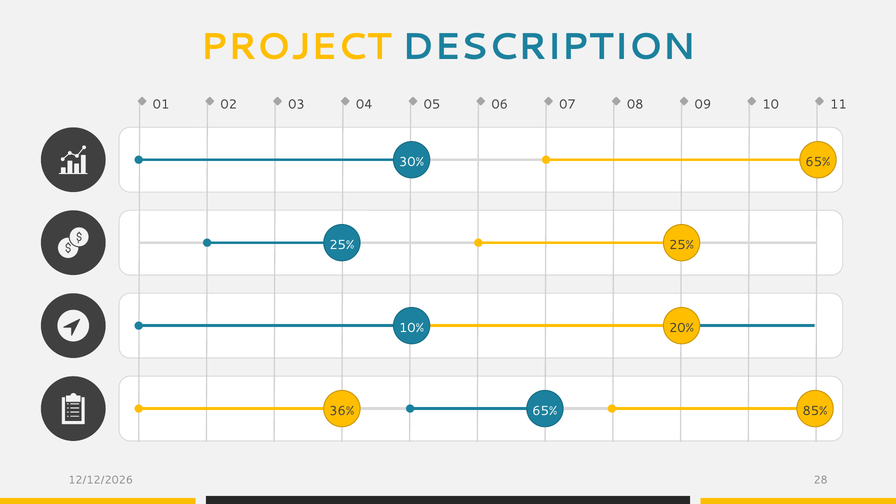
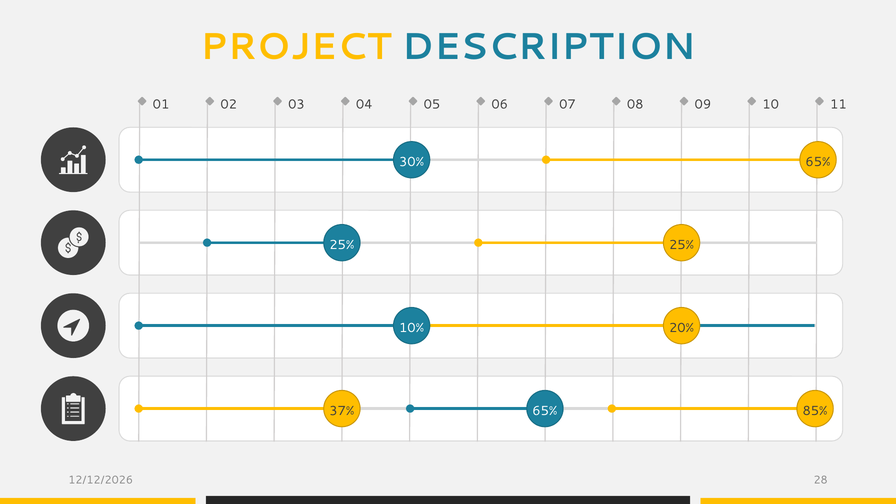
36%: 36% -> 37% (342, 411)
